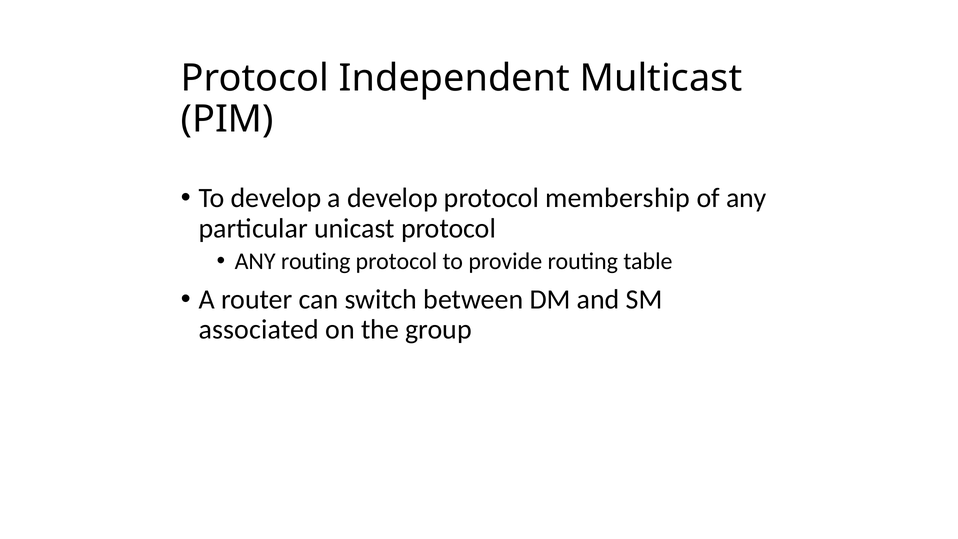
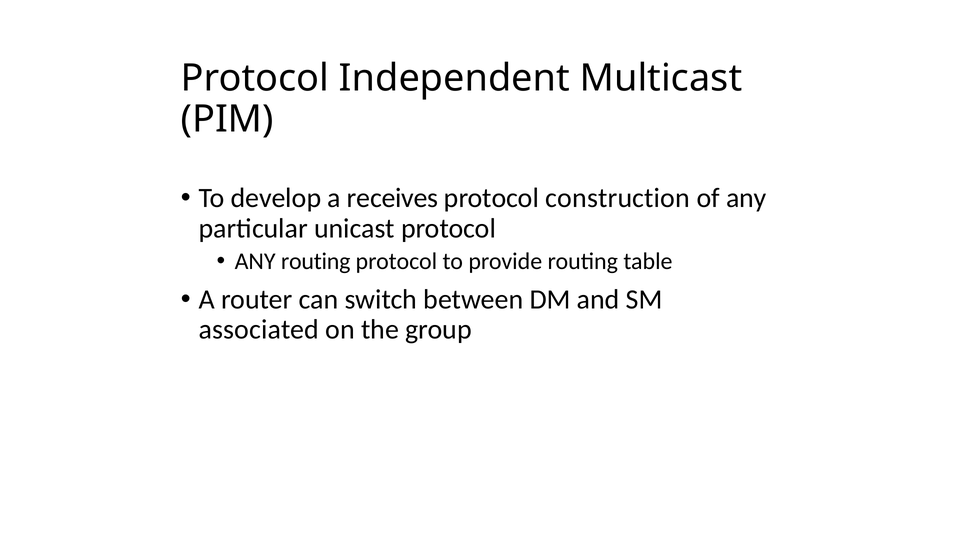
a develop: develop -> receives (393, 198)
membership: membership -> construction (618, 198)
